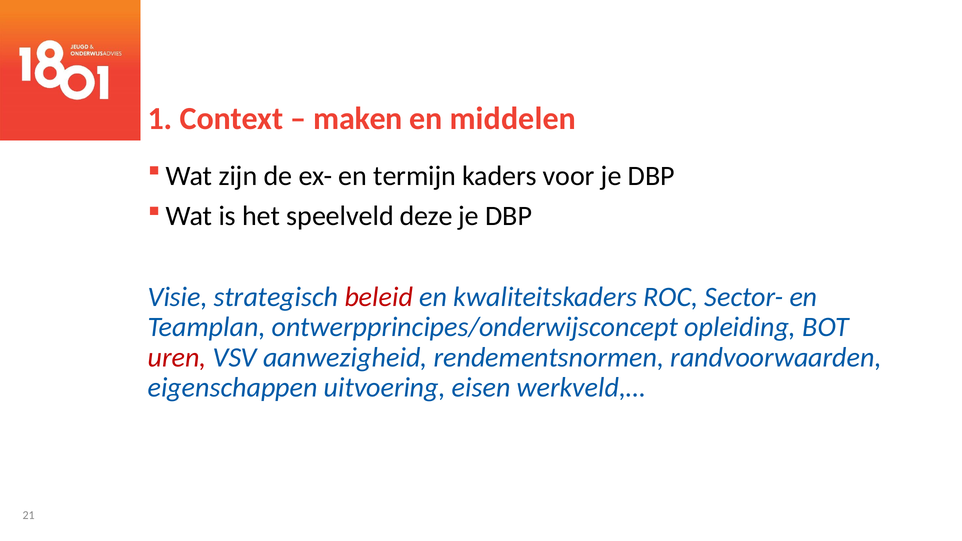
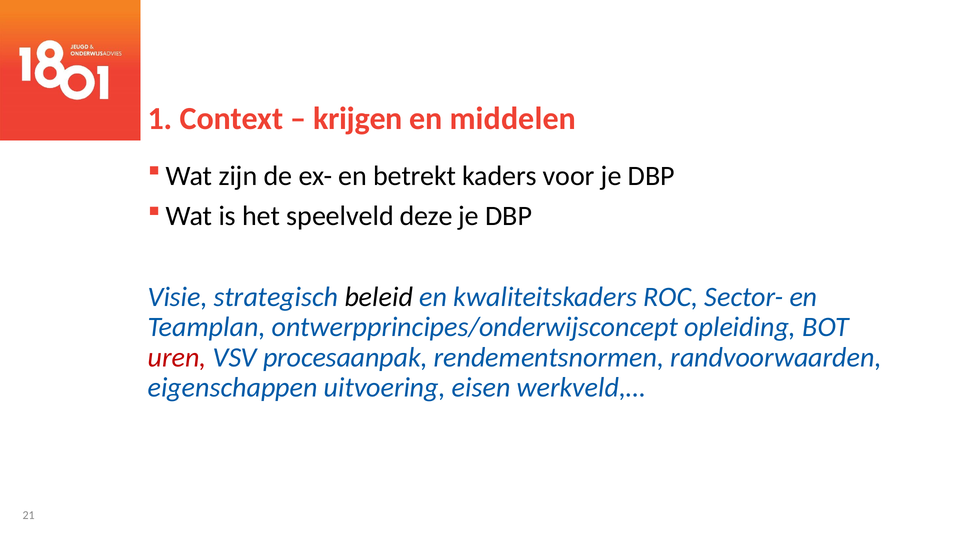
maken: maken -> krijgen (358, 119)
termijn: termijn -> betrekt (415, 176)
beleid colour: red -> black (379, 297)
aanwezigheid: aanwezigheid -> procesaanpak (345, 357)
